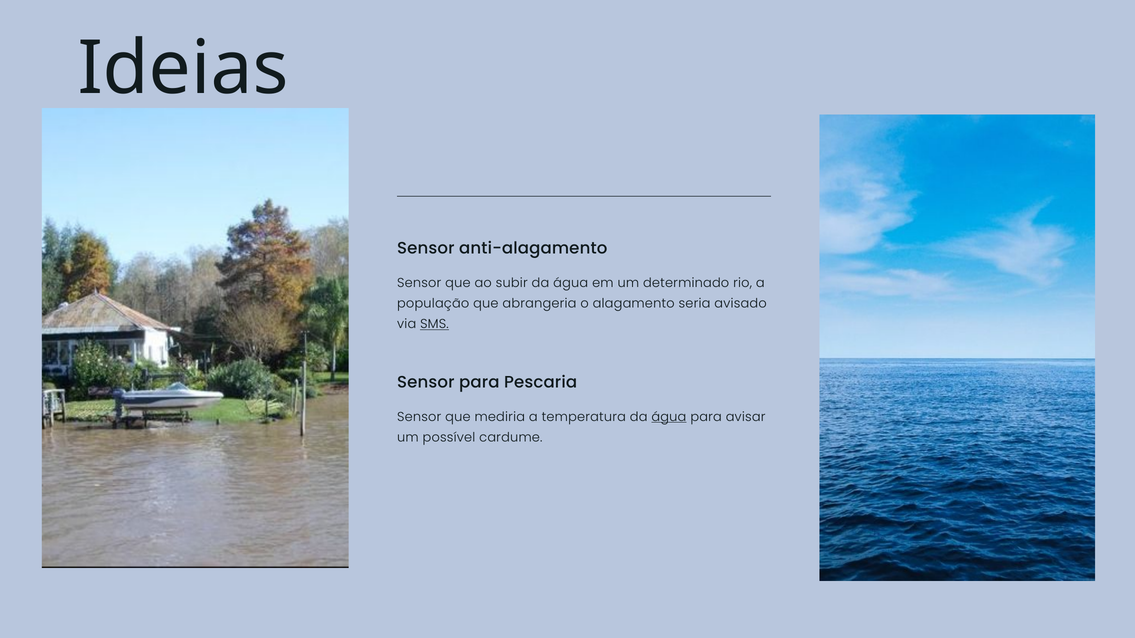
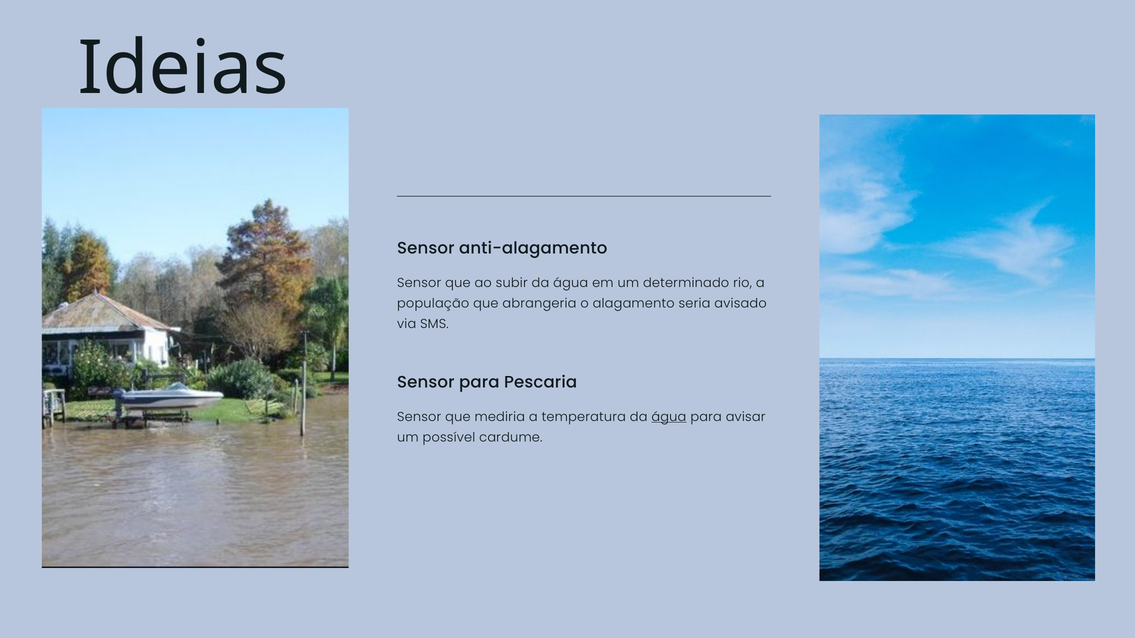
SMS underline: present -> none (434, 324)
